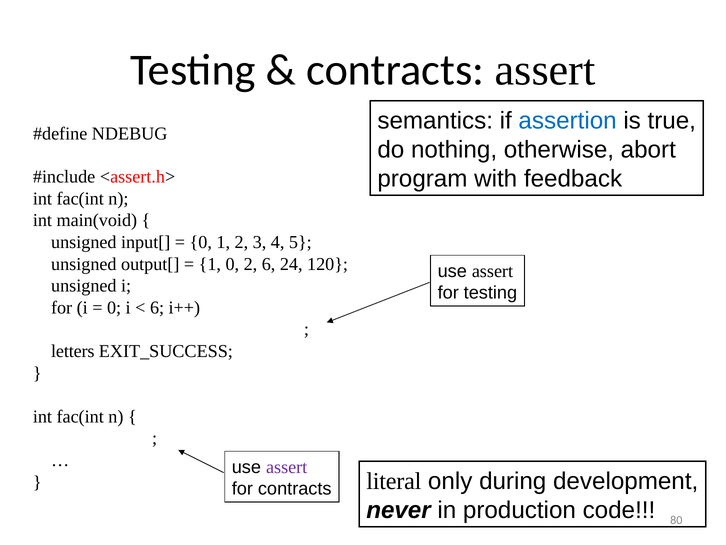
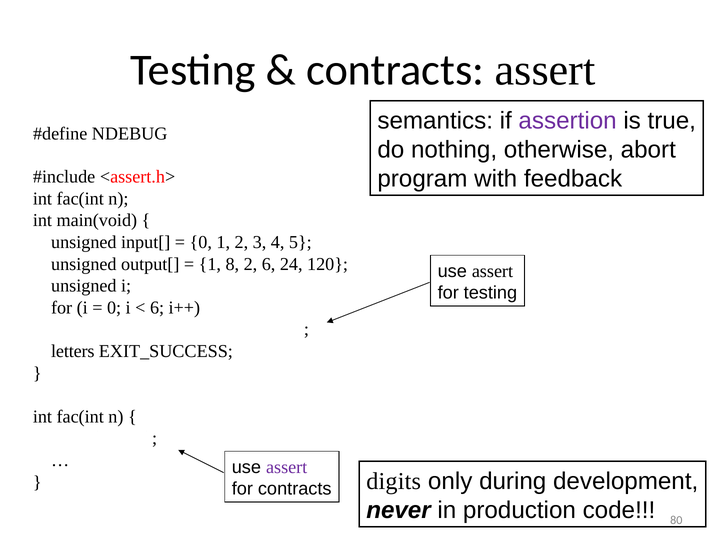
assertion colour: blue -> purple (568, 120)
1 0: 0 -> 8 (232, 264)
literal: literal -> digits (394, 481)
